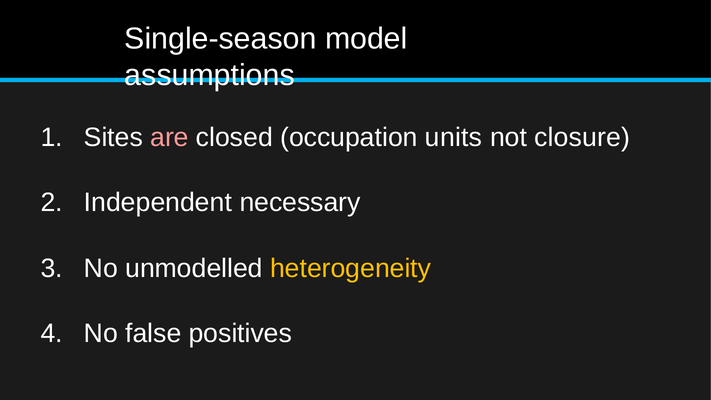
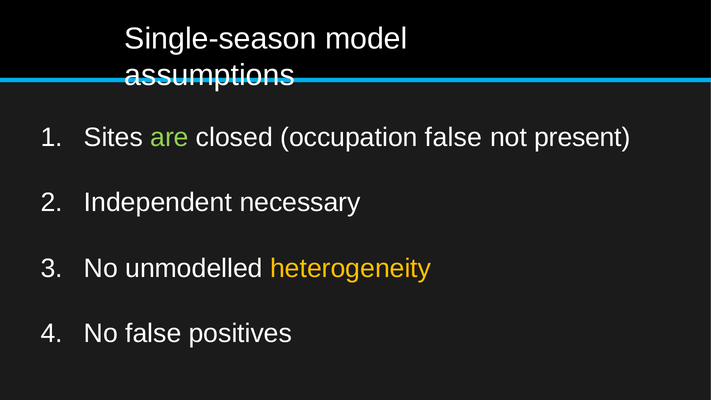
are colour: pink -> light green (170, 137)
occupation units: units -> false (454, 137)
closure: closure -> present (582, 137)
